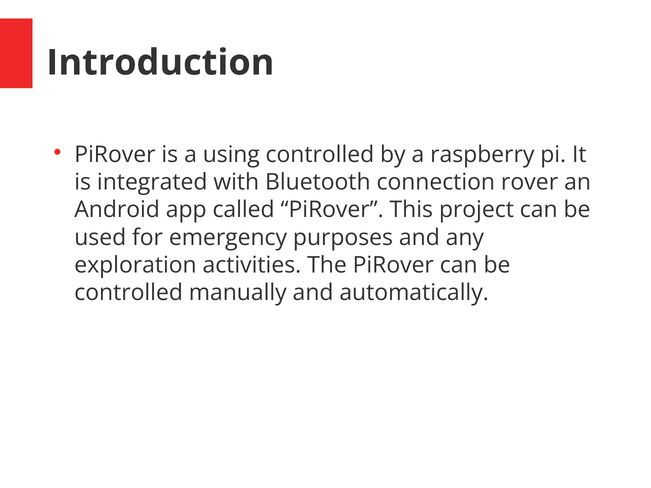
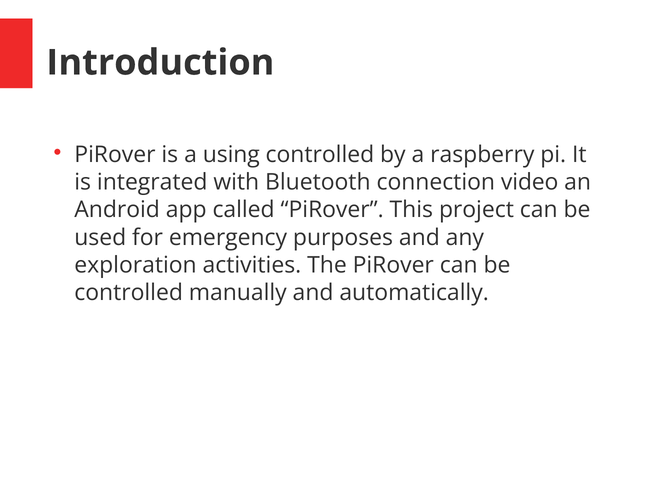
rover: rover -> video (530, 182)
